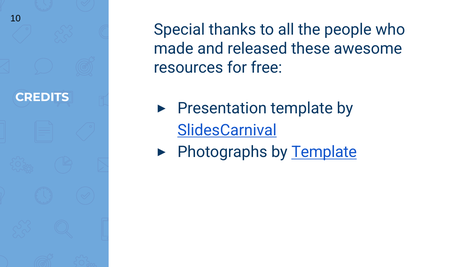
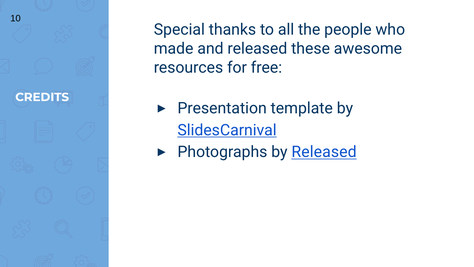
by Template: Template -> Released (324, 152)
